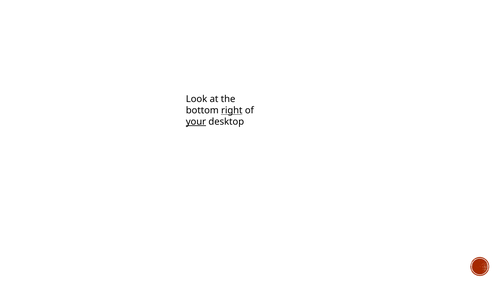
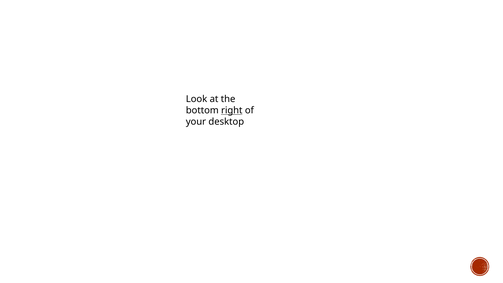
your underline: present -> none (196, 122)
